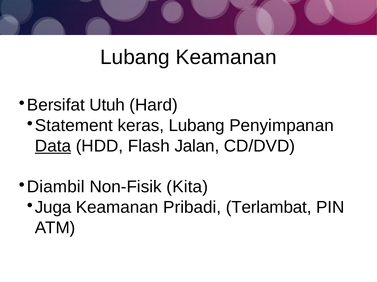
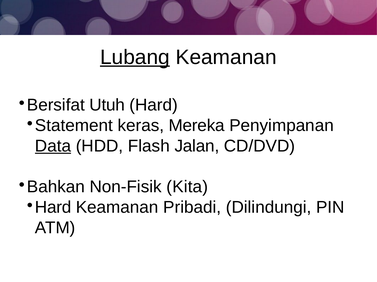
Lubang underline: none -> present (135, 57)
keras Lubang: Lubang -> Mereka (197, 126)
Diambil: Diambil -> Bahkan (56, 187)
Juga: Juga -> Hard (53, 208)
Terlambat: Terlambat -> Dilindungi (269, 208)
